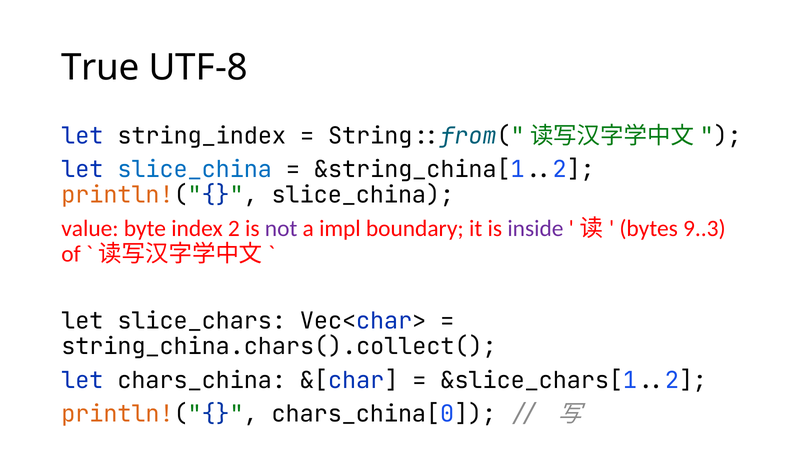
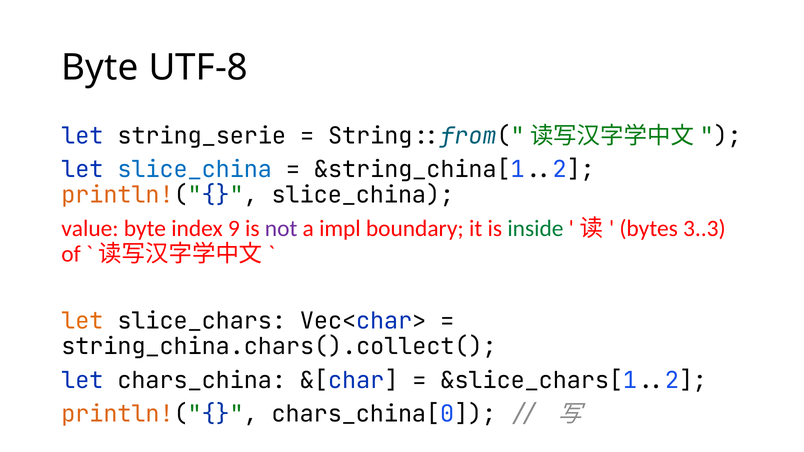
True: True -> Byte (100, 68)
string_index: string_index -> string_serie (202, 136)
2: 2 -> 9 (234, 229)
inside colour: purple -> green (535, 229)
9..3: 9..3 -> 3..3 (704, 229)
let colour: black -> orange (82, 321)
